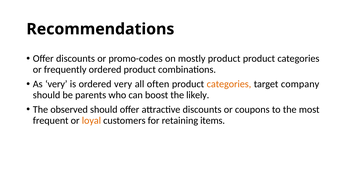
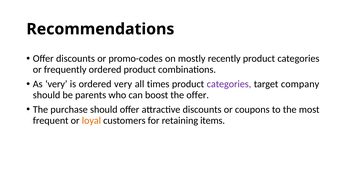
mostly product: product -> recently (224, 58)
often: often -> times (158, 84)
categories colour: orange -> purple (229, 84)
the likely: likely -> offer (198, 95)
observed: observed -> purchase (69, 109)
